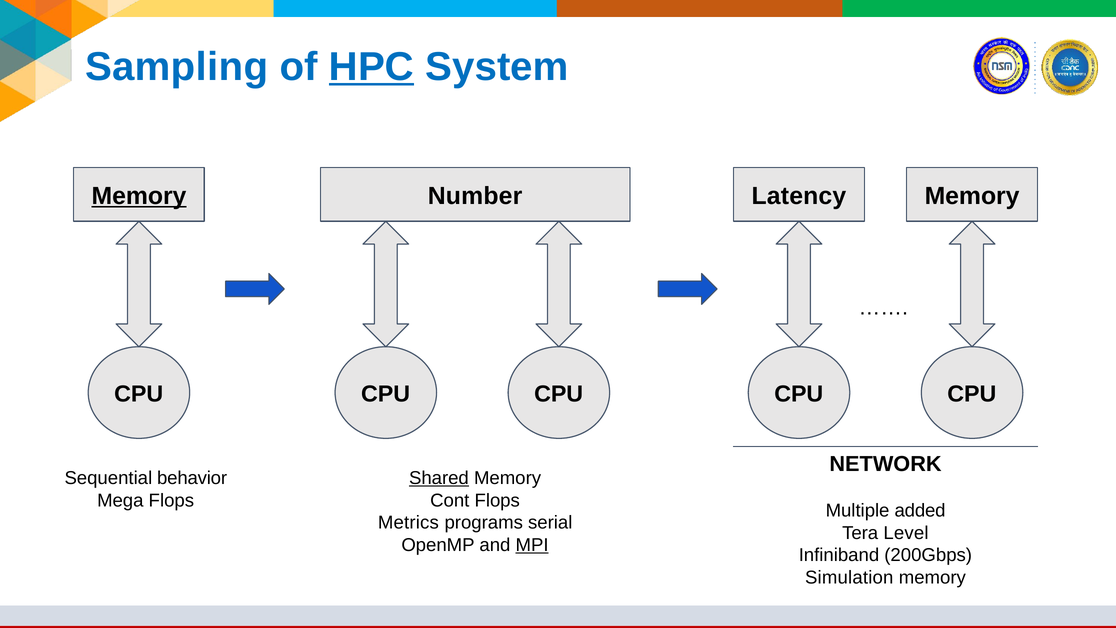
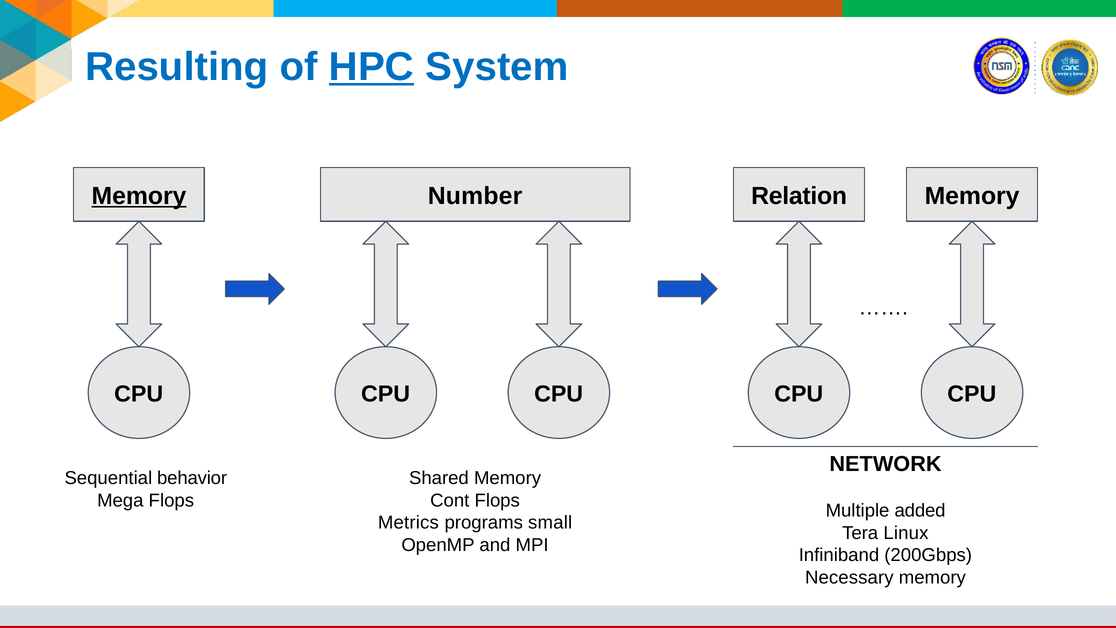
Sampling: Sampling -> Resulting (177, 67)
Latency: Latency -> Relation (799, 196)
Shared underline: present -> none (439, 478)
serial: serial -> small (550, 523)
Level: Level -> Linux (906, 533)
MPI underline: present -> none (532, 545)
Simulation: Simulation -> Necessary (849, 577)
